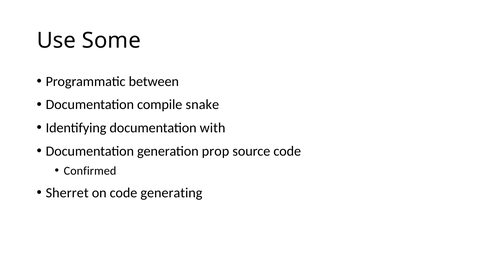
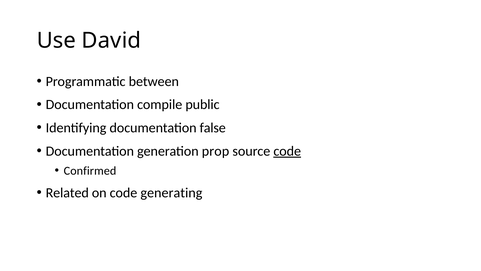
Some: Some -> David (111, 40)
snake: snake -> public (202, 105)
with: with -> false (213, 128)
code underline: none -> present (287, 151)
Sherret: Sherret -> Related (67, 193)
